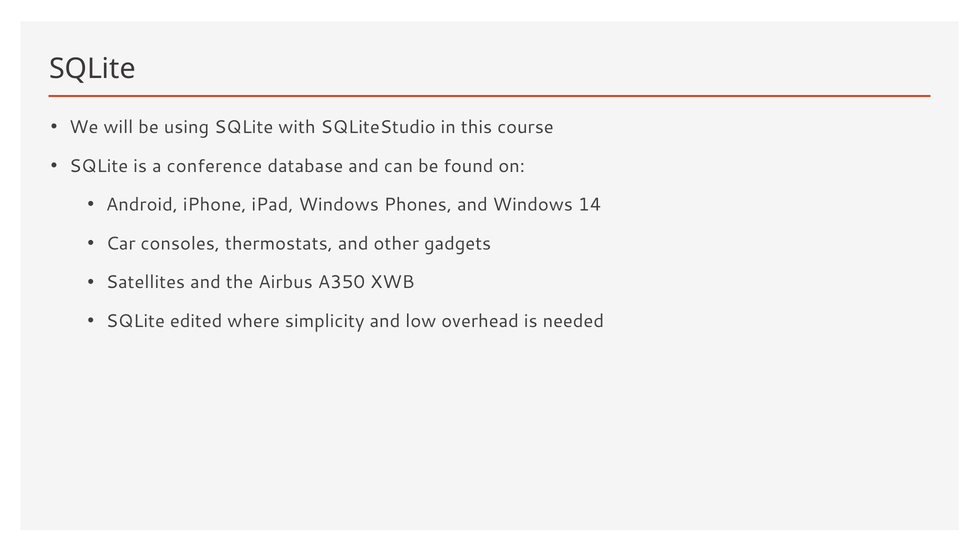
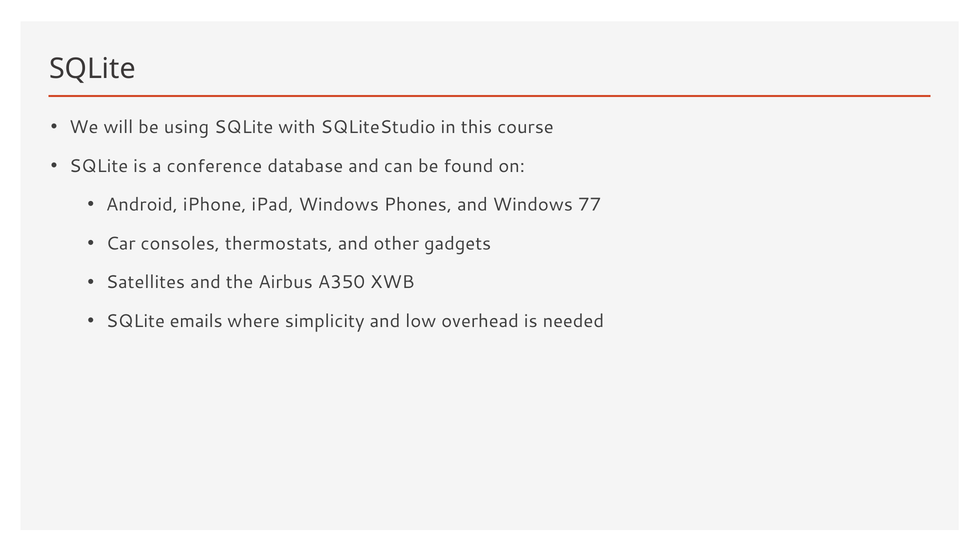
14: 14 -> 77 (590, 205)
edited: edited -> emails (196, 321)
